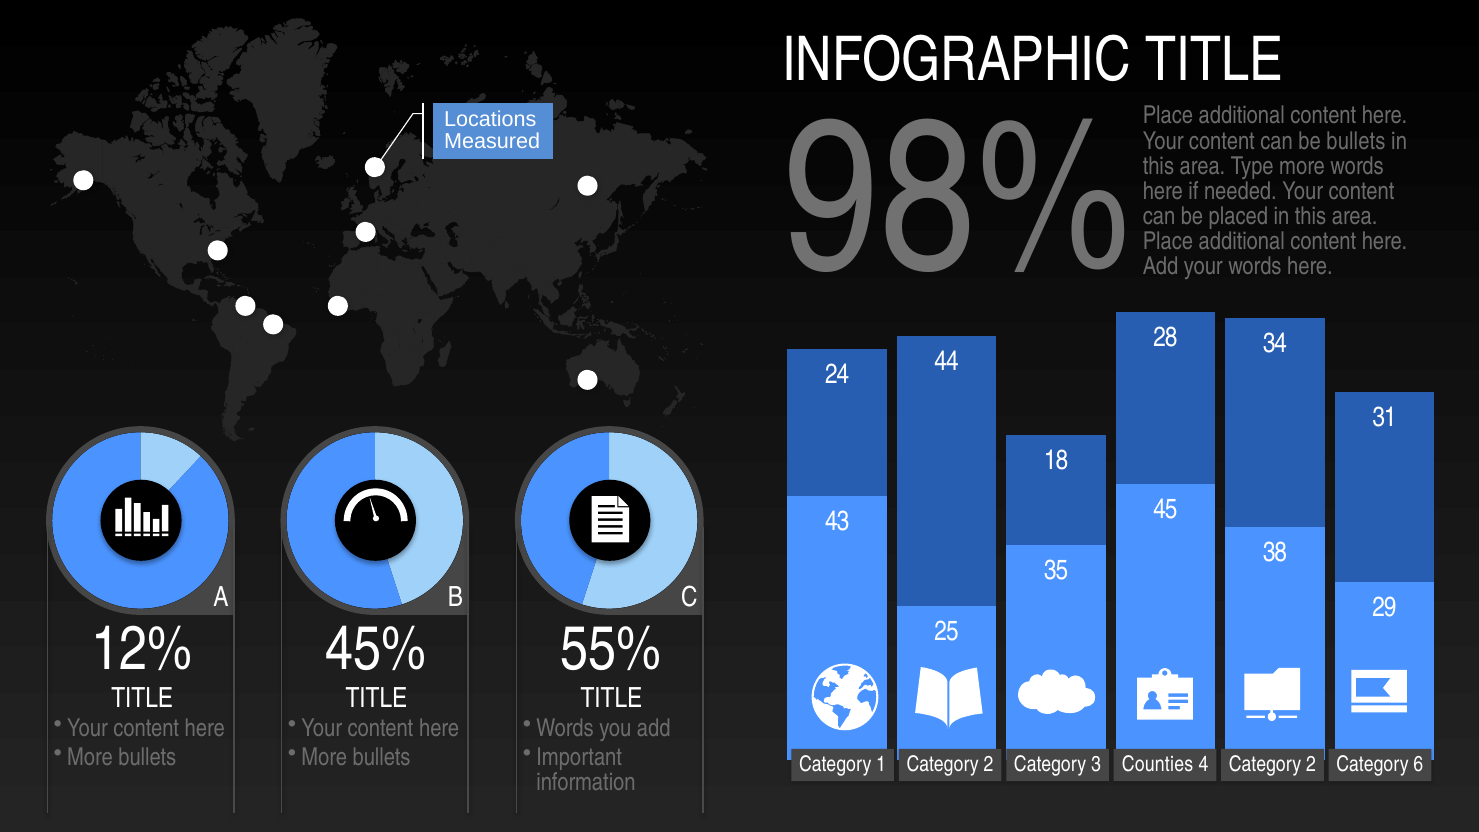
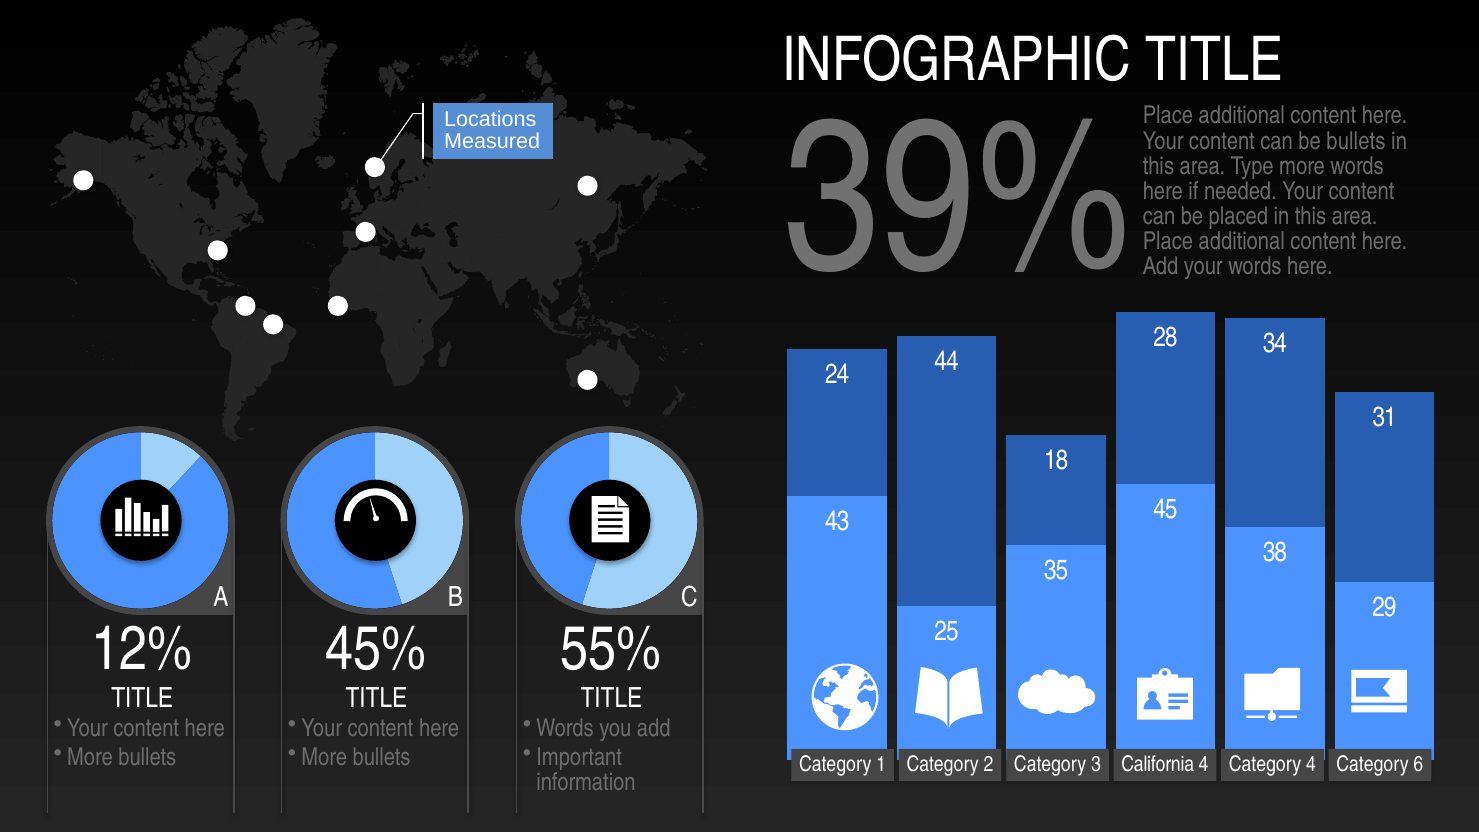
98%: 98% -> 39% (957, 198)
Counties: Counties -> California (1158, 765)
4 Category 2: 2 -> 4 (1311, 765)
